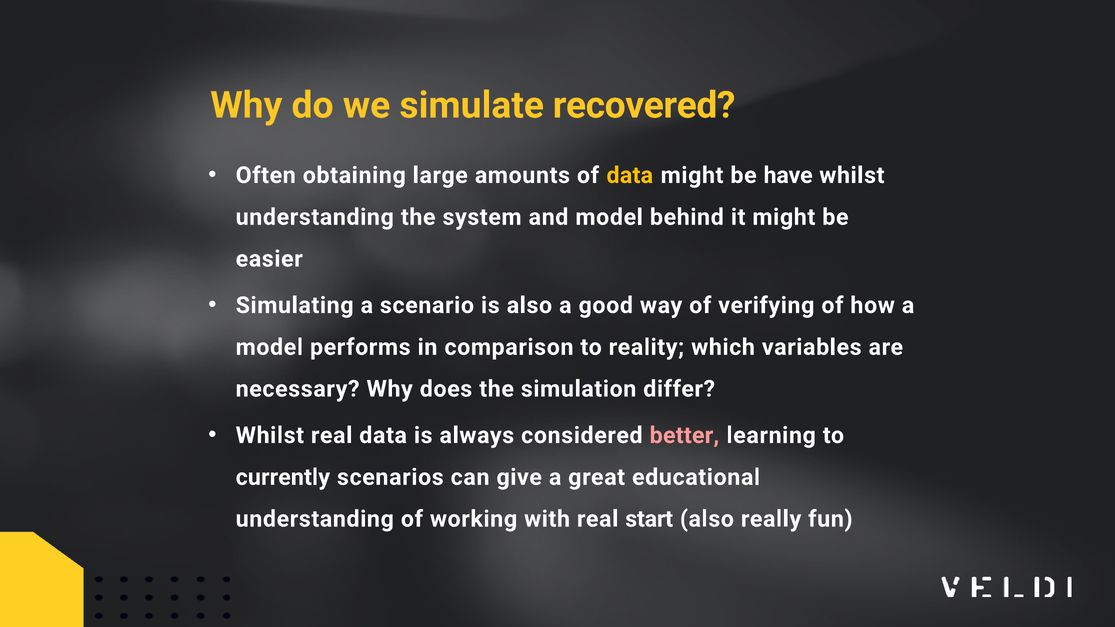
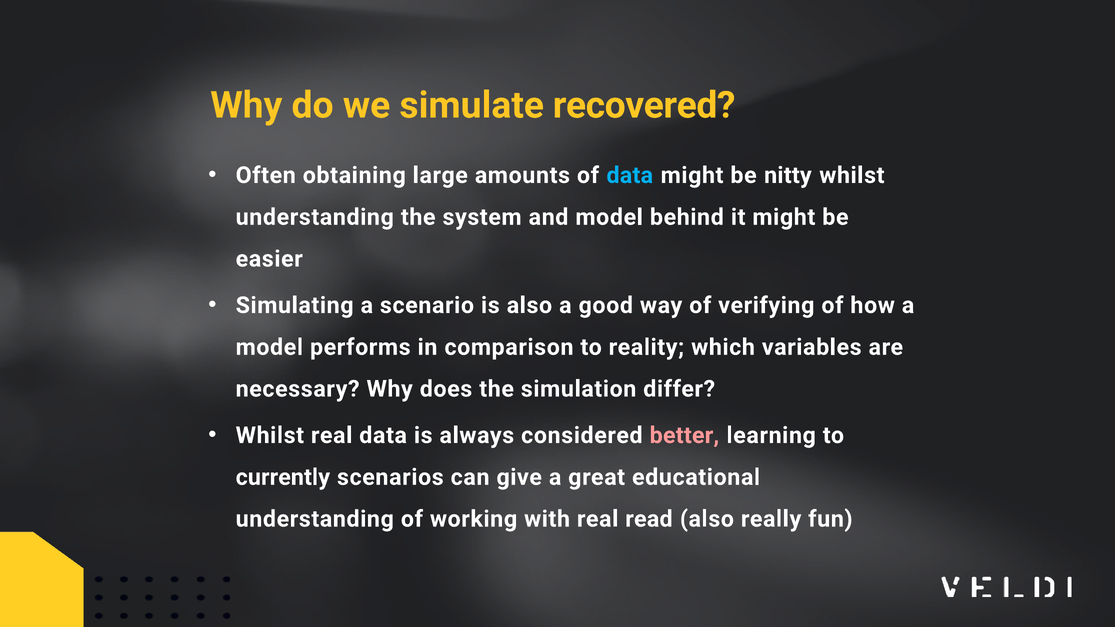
data colour: yellow -> light blue (630, 175)
have: have -> nitty (788, 175)
start: start -> read (649, 519)
